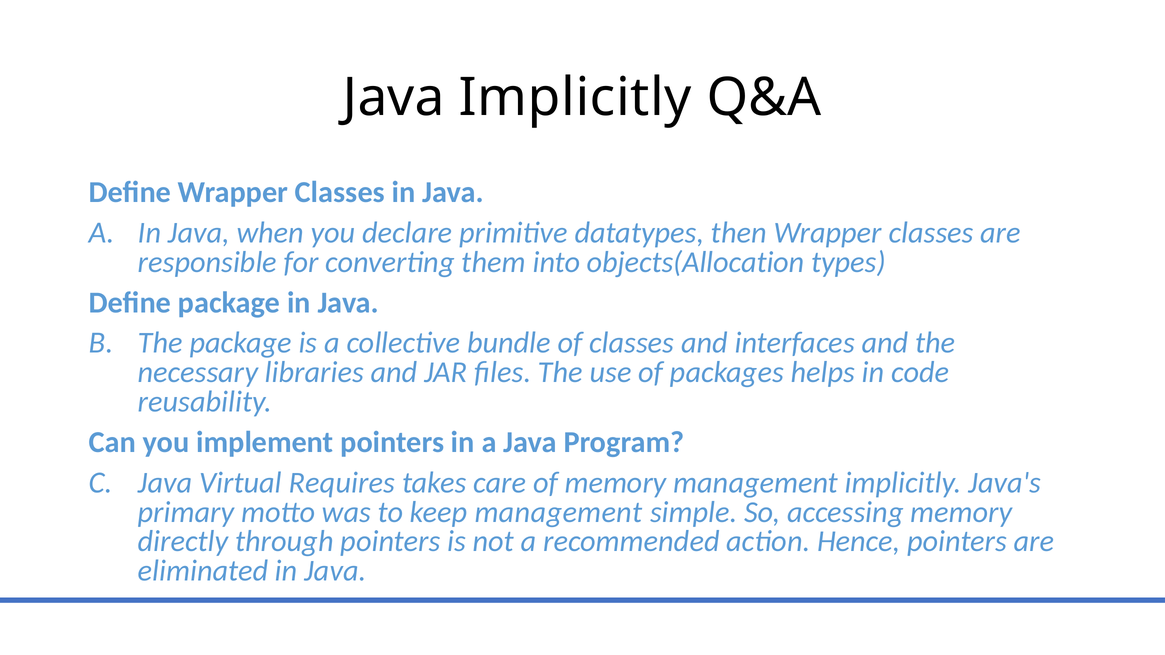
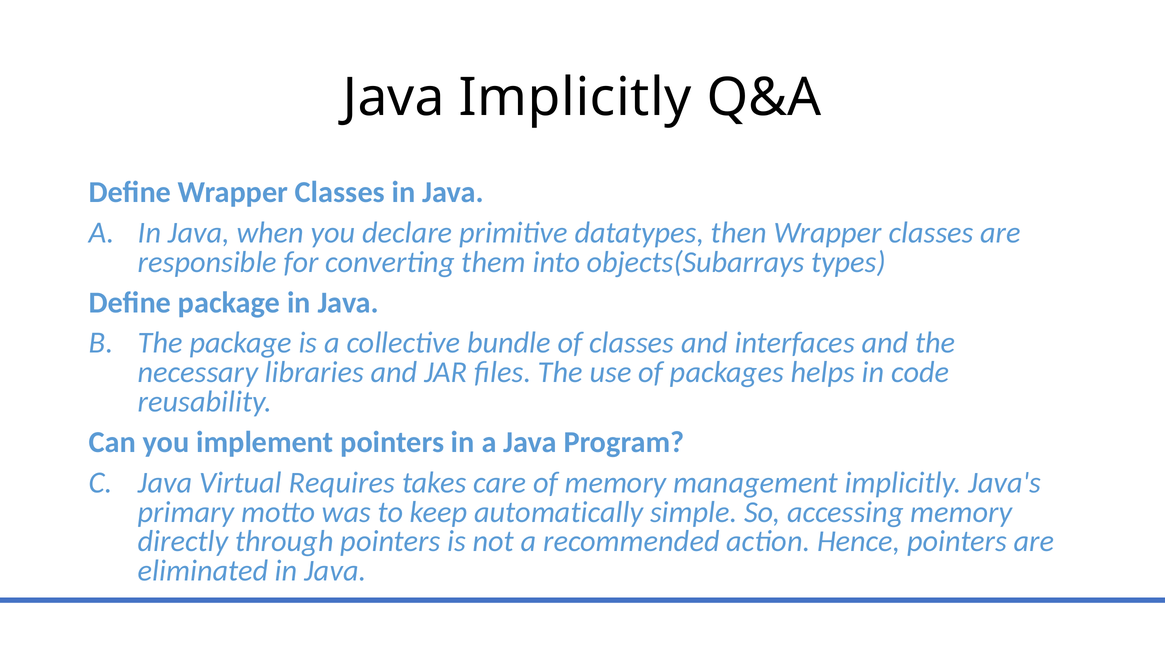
objects(Allocation: objects(Allocation -> objects(Subarrays (696, 262)
keep management: management -> automatically (559, 512)
